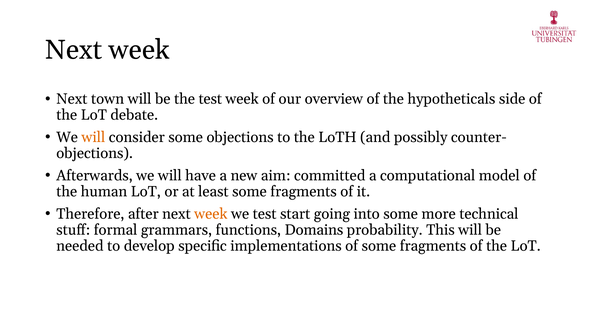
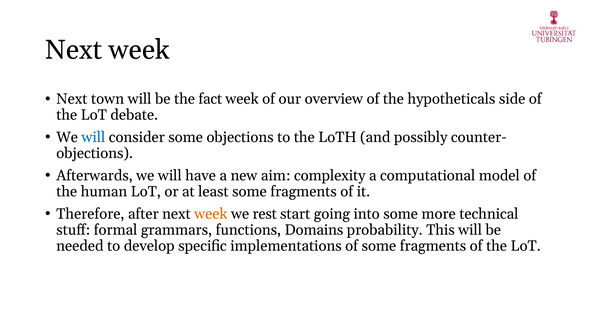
the test: test -> fact (210, 99)
will colour: orange -> blue (93, 137)
committed: committed -> complexity (330, 175)
we test: test -> rest (265, 214)
